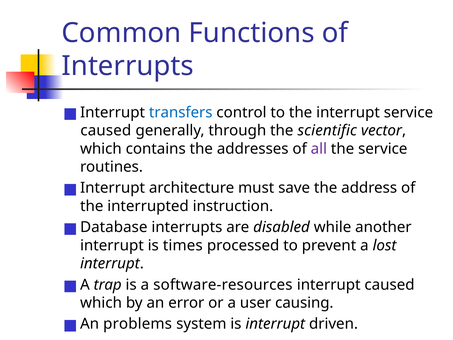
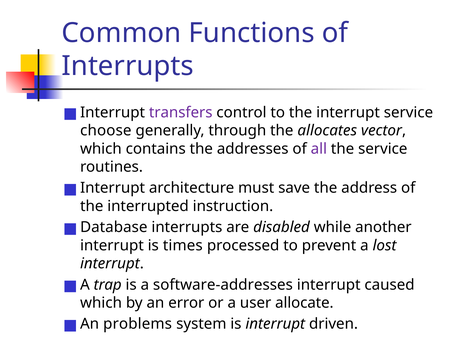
transfers colour: blue -> purple (181, 112)
caused: caused -> choose (106, 130)
scientific: scientific -> allocates (327, 130)
software-resources: software-resources -> software-addresses (223, 284)
causing: causing -> allocate (304, 303)
